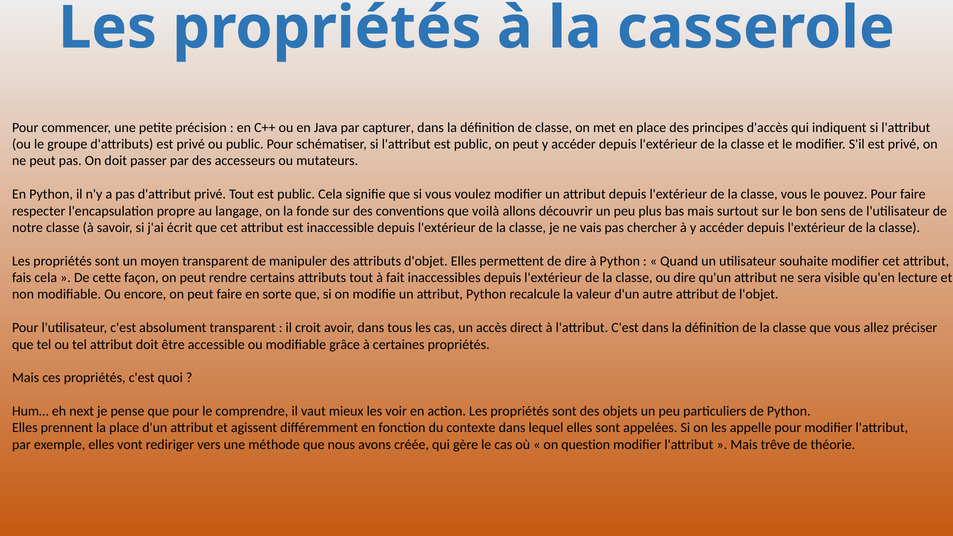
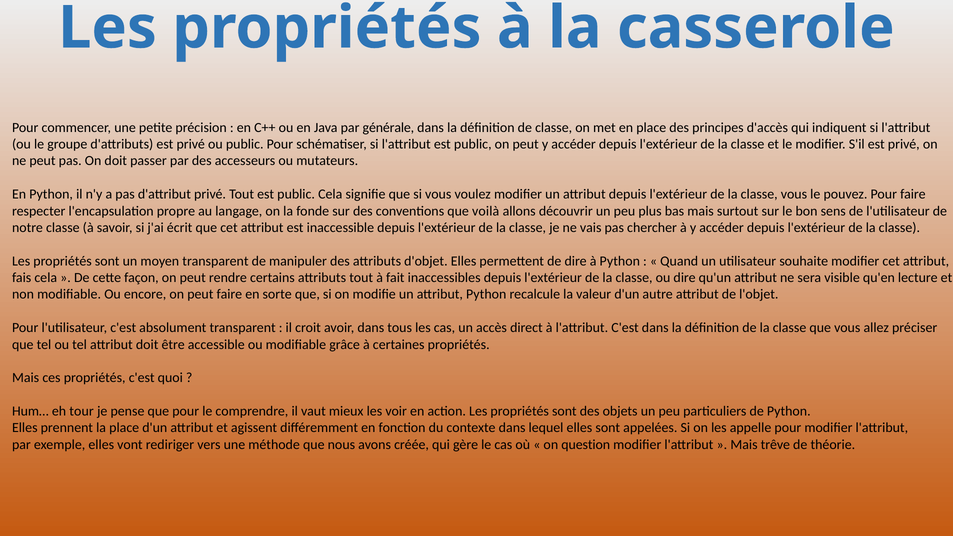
capturer: capturer -> générale (388, 128)
next: next -> tour (82, 411)
